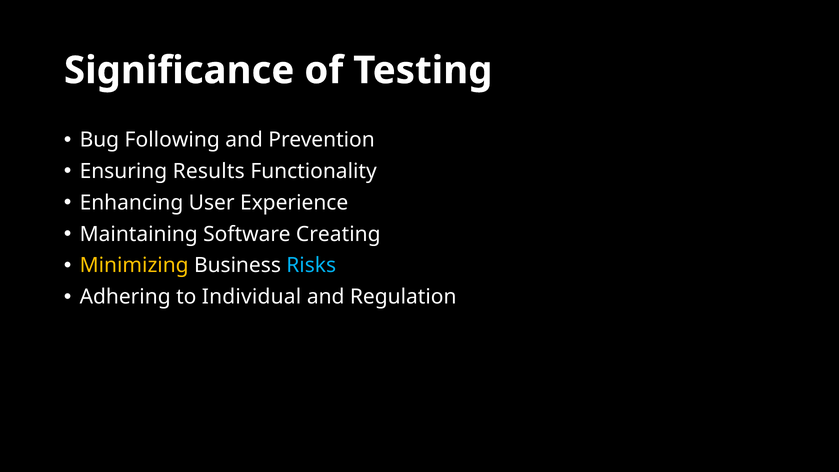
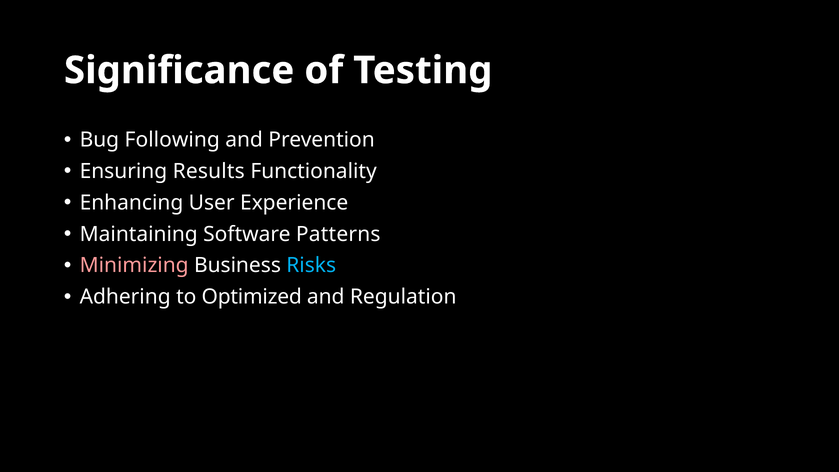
Creating: Creating -> Patterns (338, 234)
Minimizing colour: yellow -> pink (134, 266)
Individual: Individual -> Optimized (252, 297)
